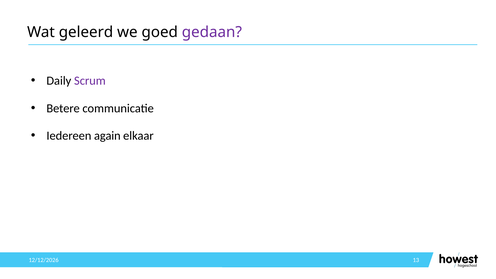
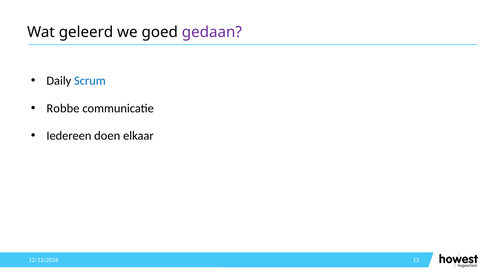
Scrum colour: purple -> blue (90, 81)
Betere: Betere -> Robbe (63, 108)
again: again -> doen (107, 136)
